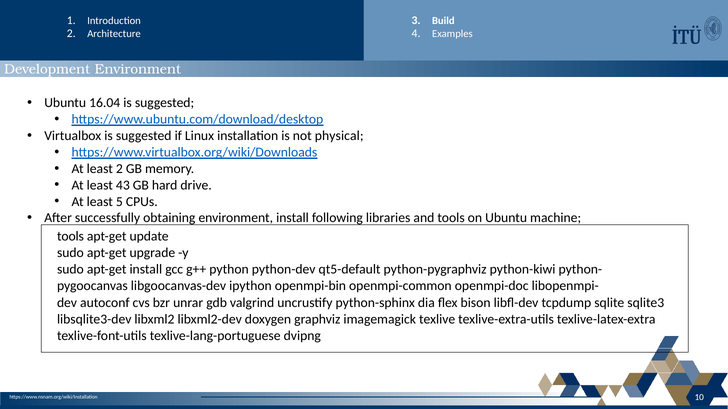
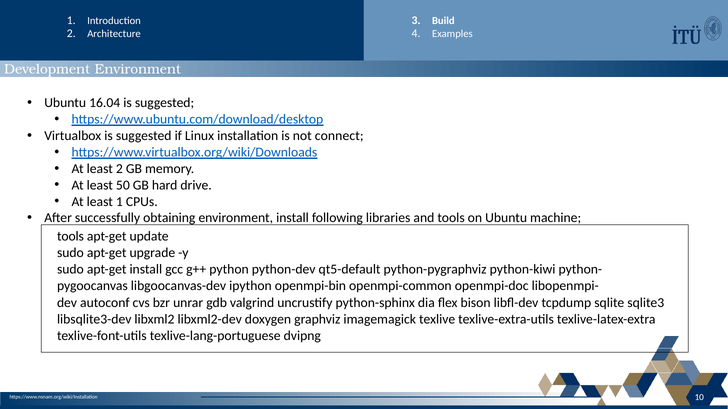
physical: physical -> connect (339, 136)
43: 43 -> 50 (123, 185)
least 5: 5 -> 1 (119, 202)
